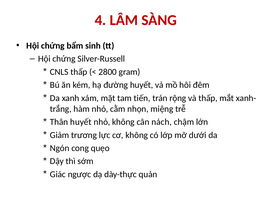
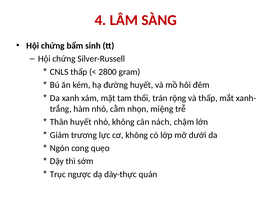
tiến: tiến -> thổi (142, 98)
Giác: Giác -> Trục (58, 174)
